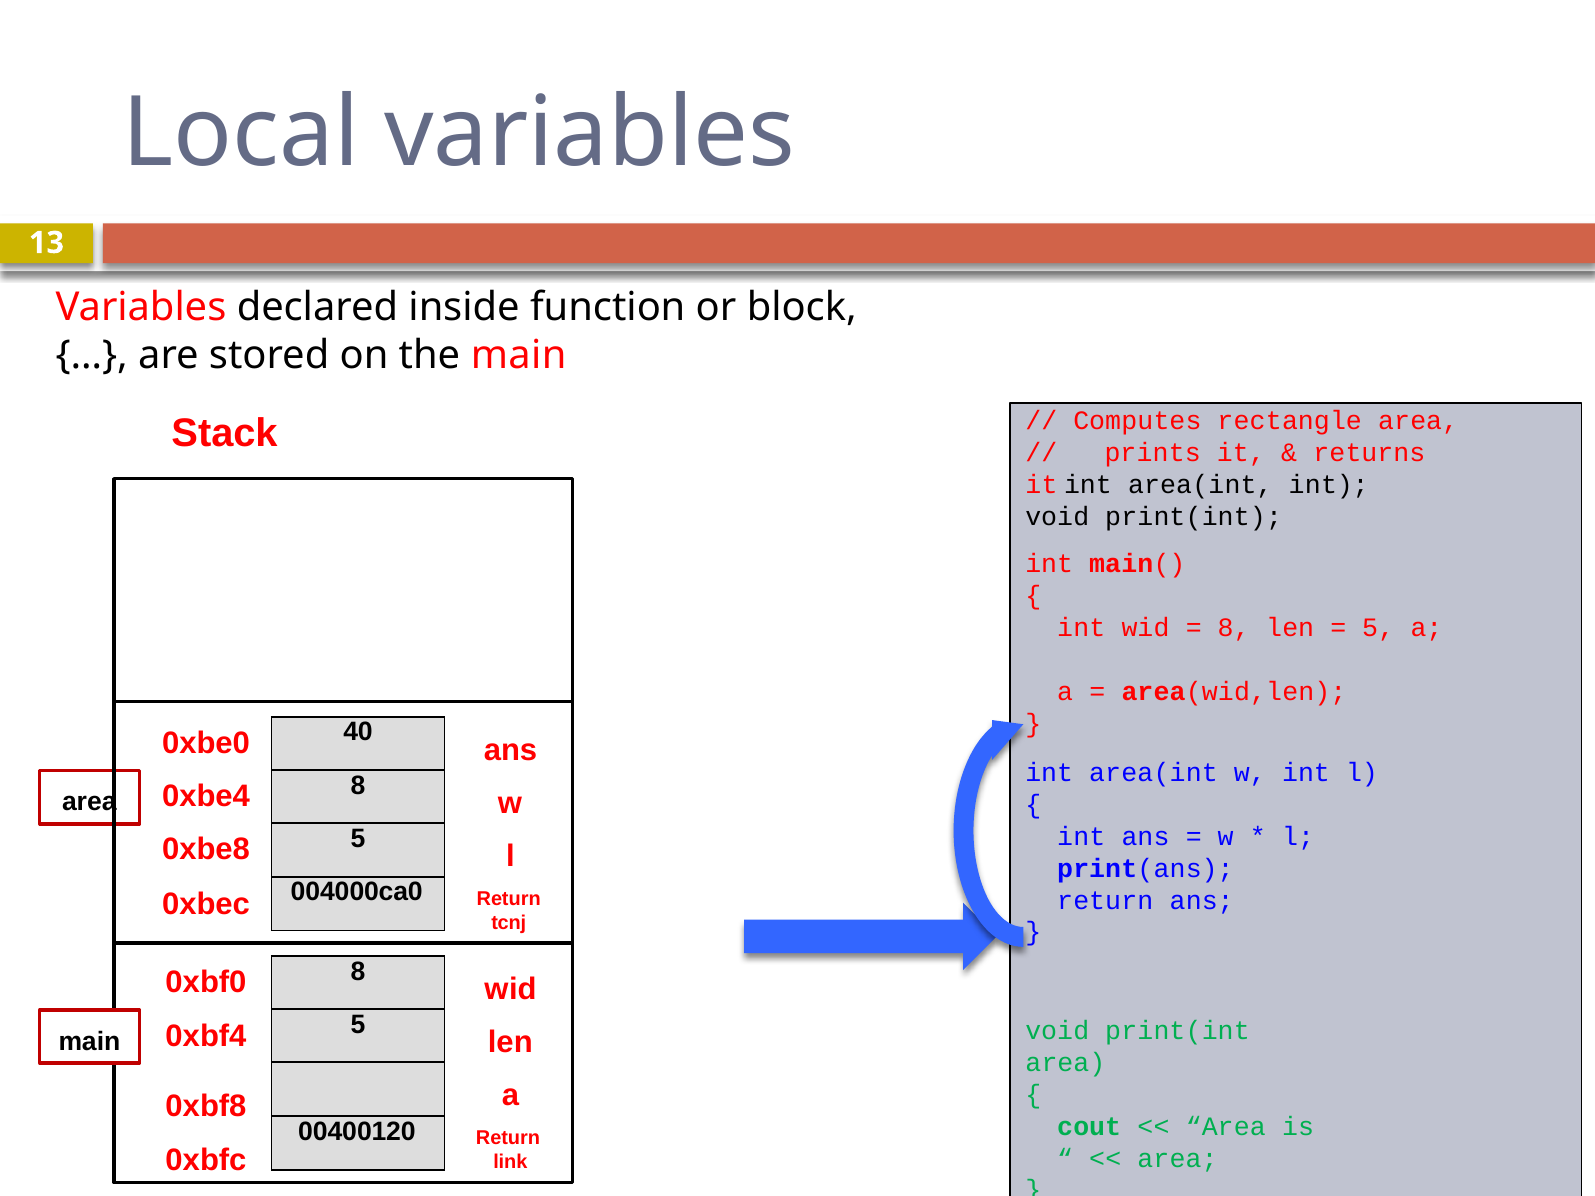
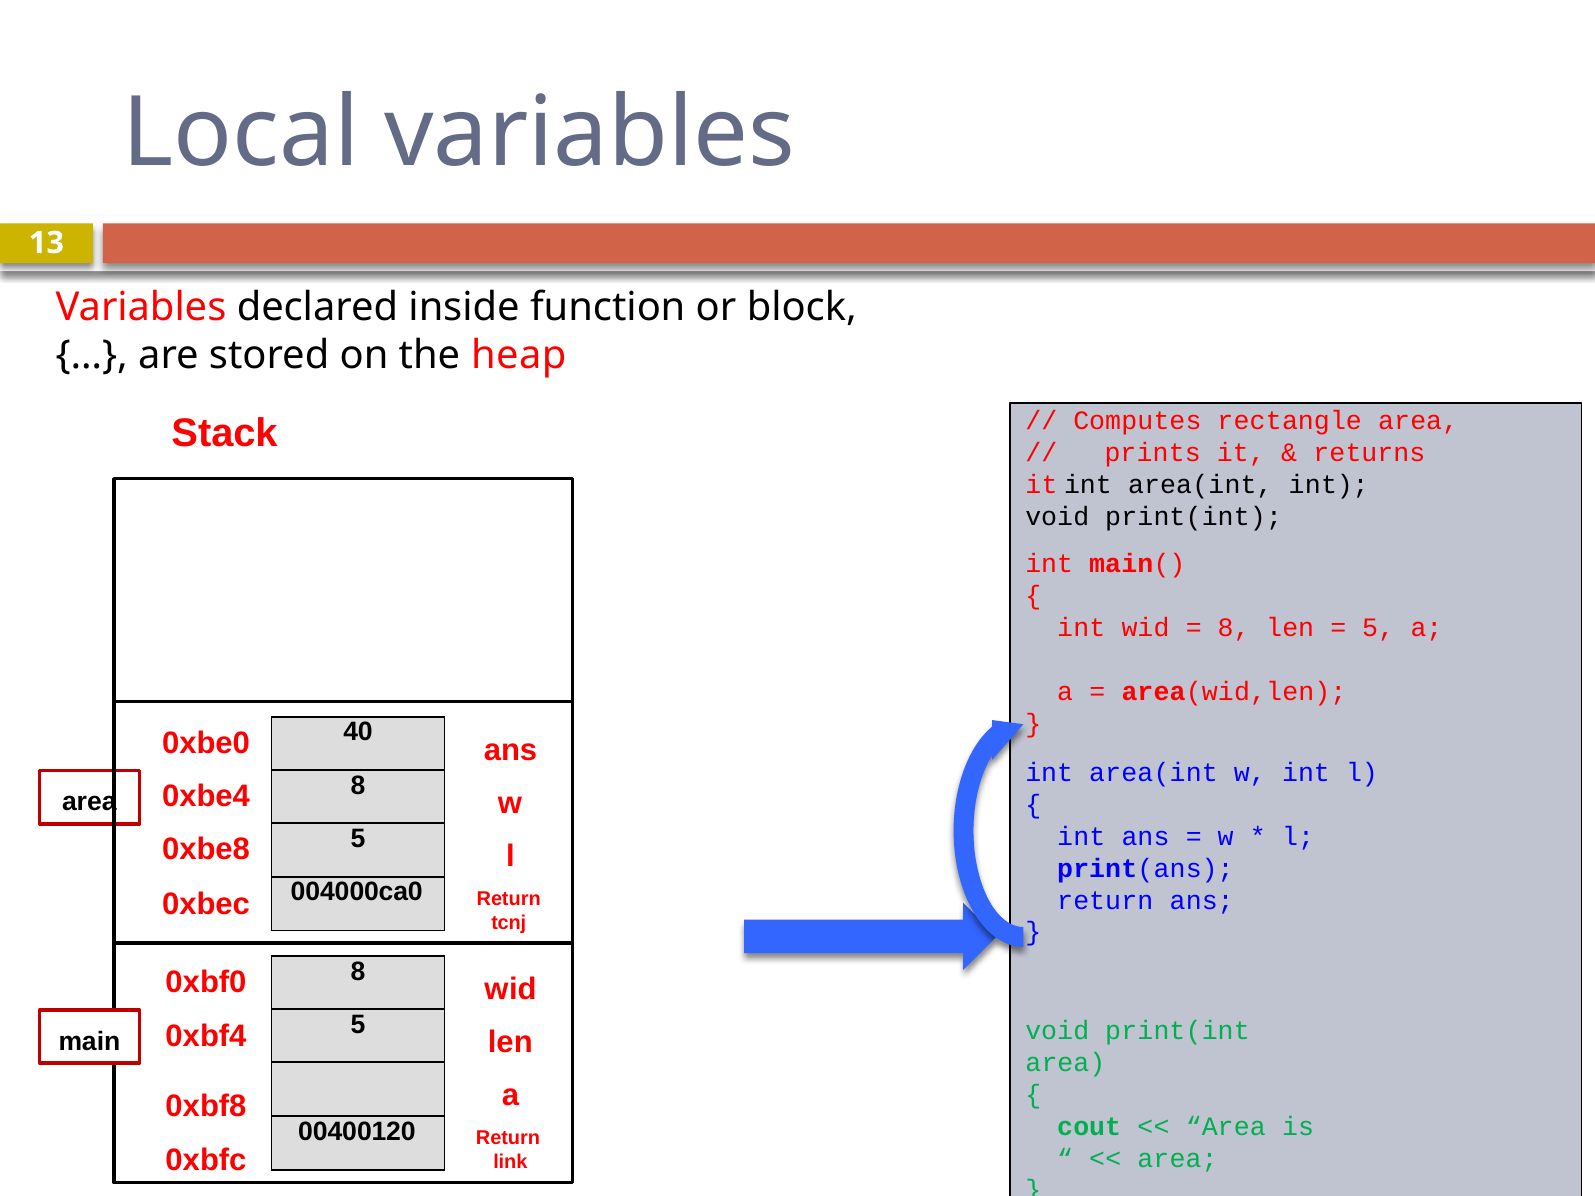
the main: main -> heap (519, 355)
